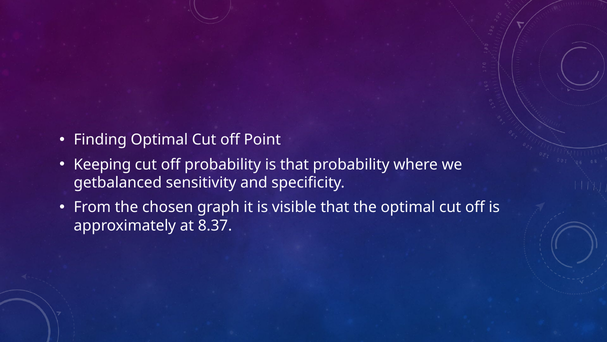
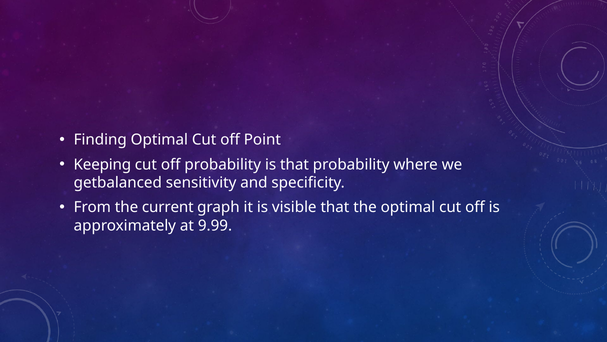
chosen: chosen -> current (168, 207)
8.37: 8.37 -> 9.99 (215, 225)
